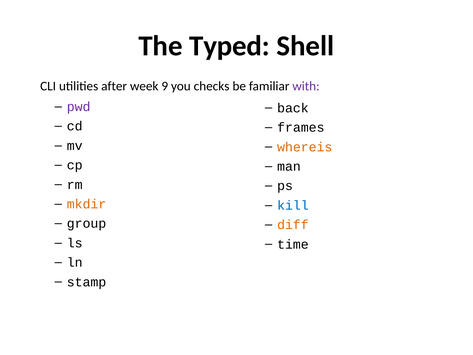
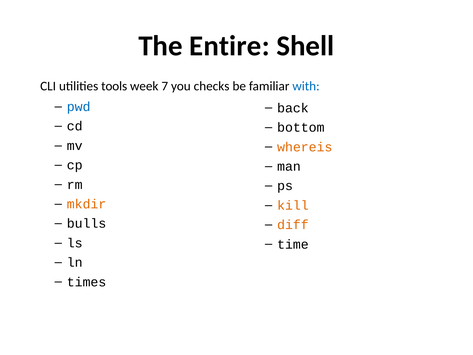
Typed: Typed -> Entire (229, 46)
after: after -> tools (114, 86)
9: 9 -> 7 (165, 86)
with colour: purple -> blue (306, 86)
pwd colour: purple -> blue (79, 107)
frames: frames -> bottom (301, 127)
kill colour: blue -> orange (293, 205)
group: group -> bulls (87, 223)
stamp: stamp -> times (87, 282)
